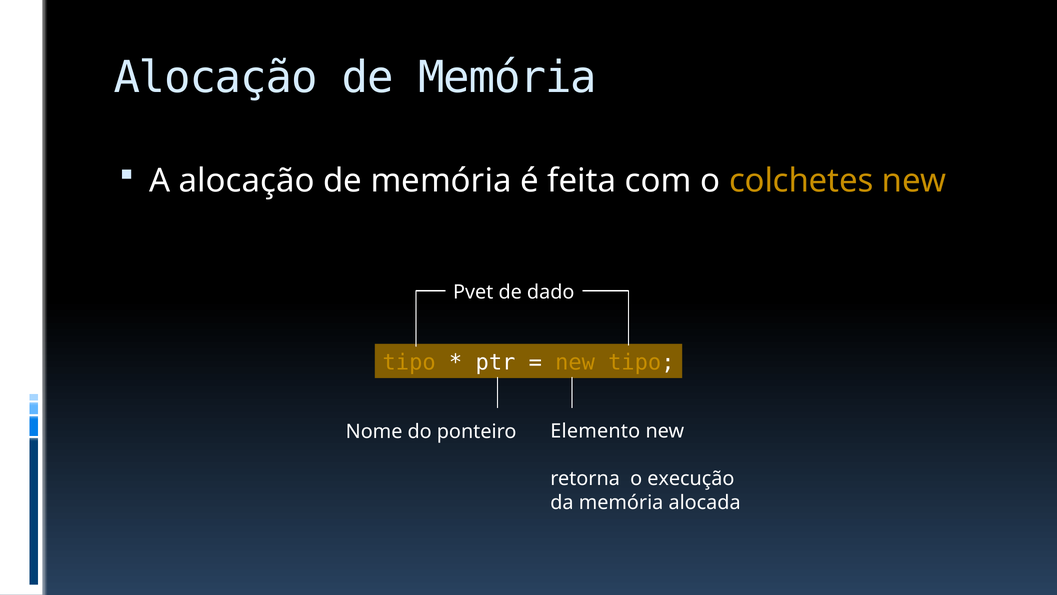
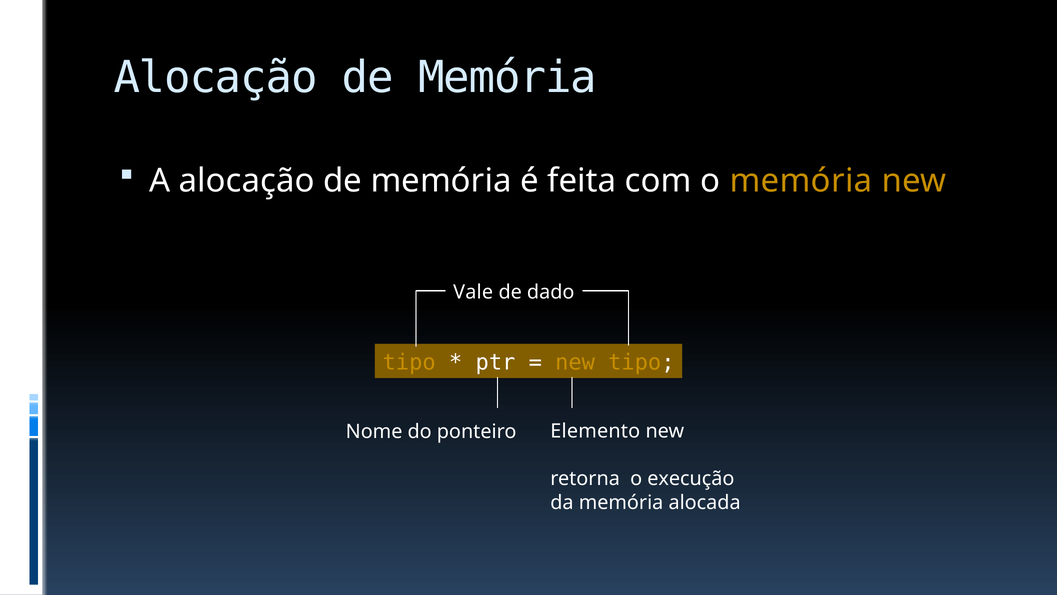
o colchetes: colchetes -> memória (801, 181)
Pvet: Pvet -> Vale (473, 292)
